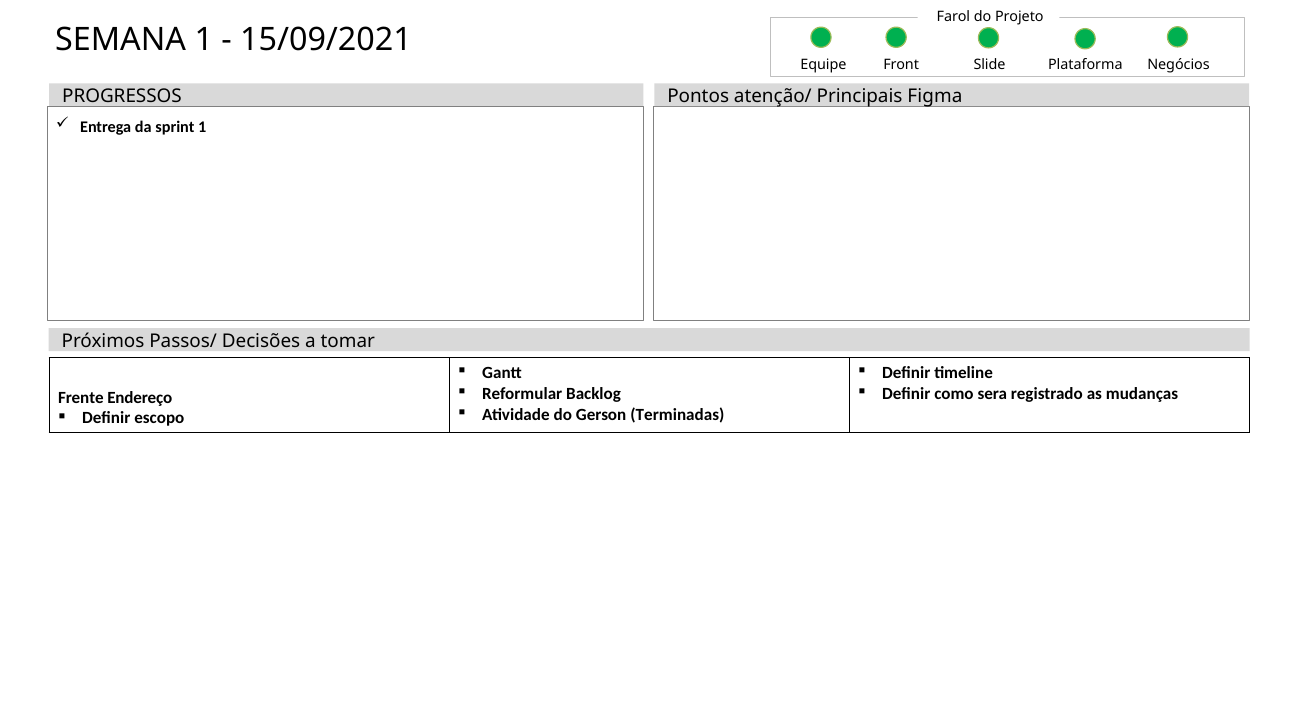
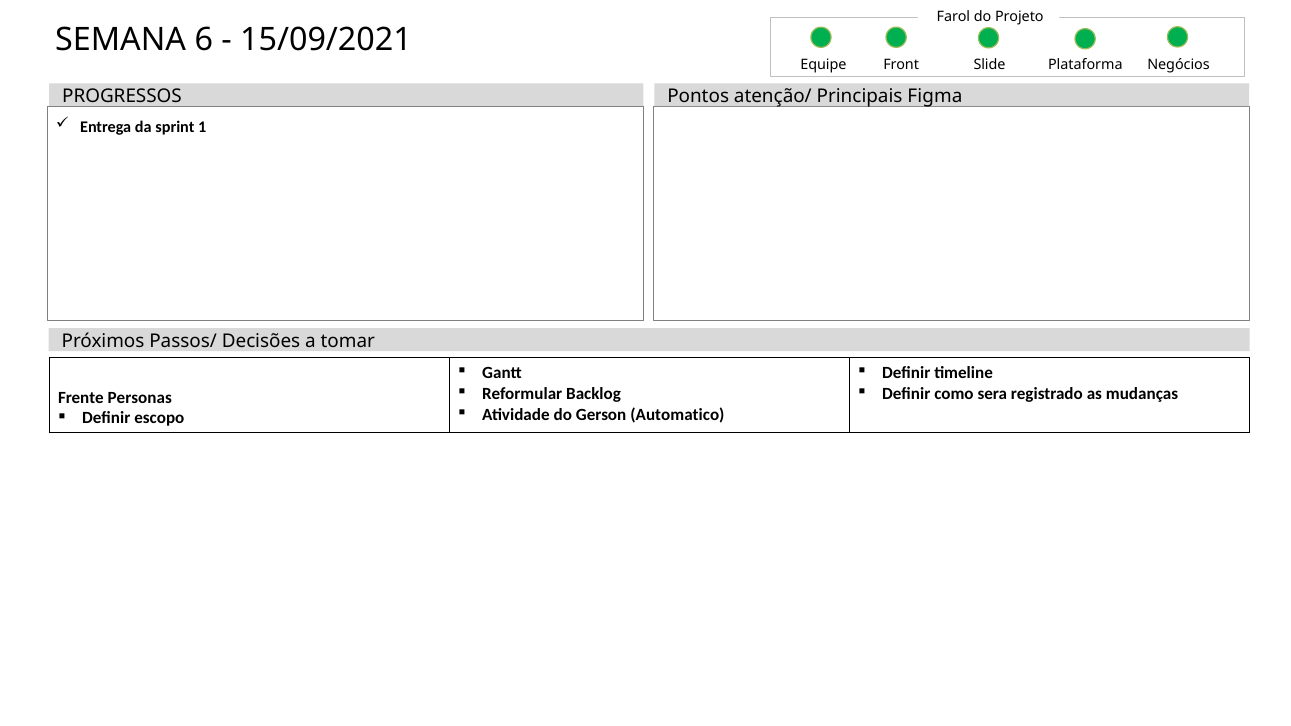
SEMANA 1: 1 -> 6 (204, 39)
Endereço: Endereço -> Personas (140, 398)
Terminadas: Terminadas -> Automatico (677, 415)
